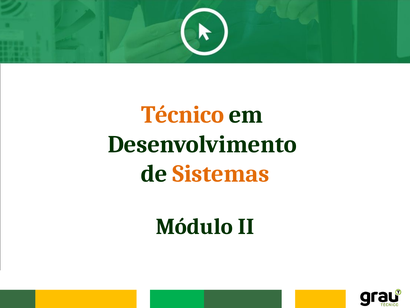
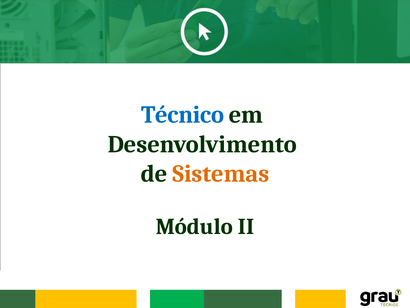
Técnico colour: orange -> blue (183, 115)
